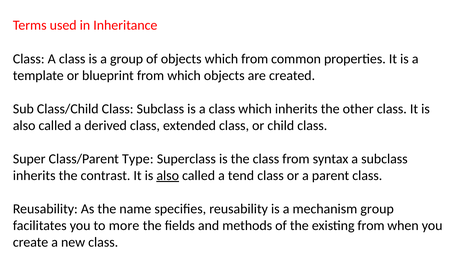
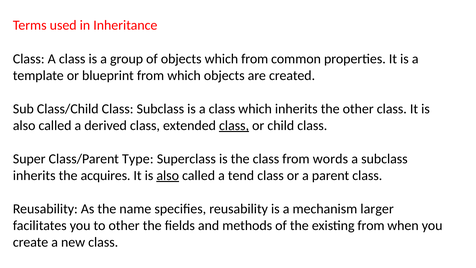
class underline: none -> present (234, 125)
syntax: syntax -> words (330, 159)
contrast: contrast -> acquires (106, 175)
mechanism group: group -> larger (377, 209)
to more: more -> other (124, 225)
